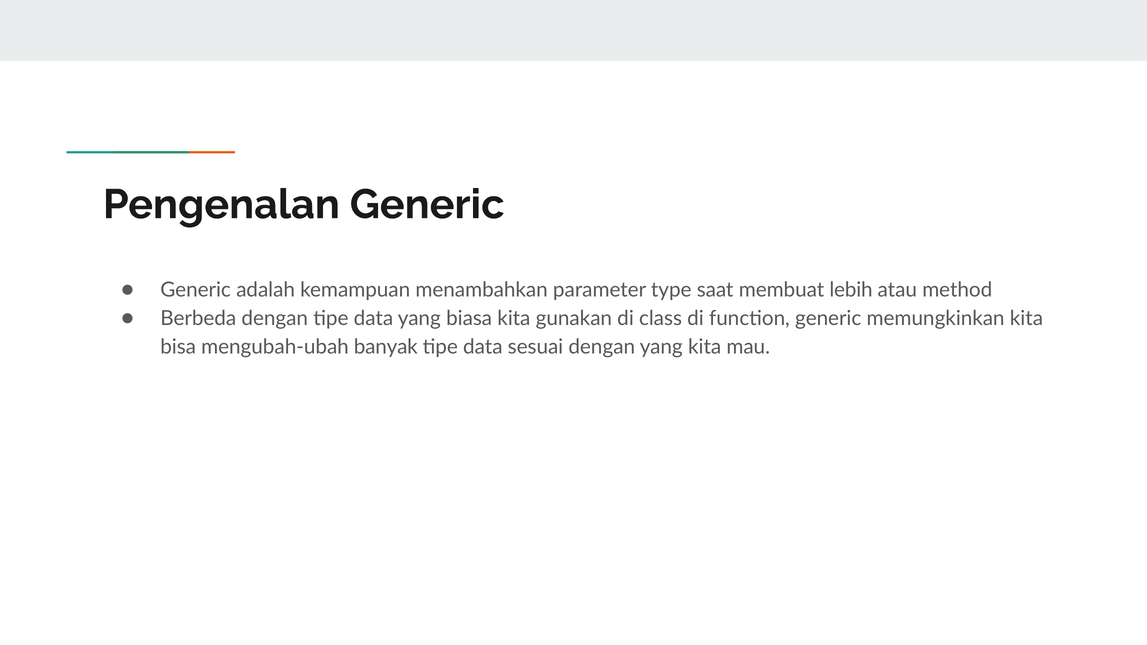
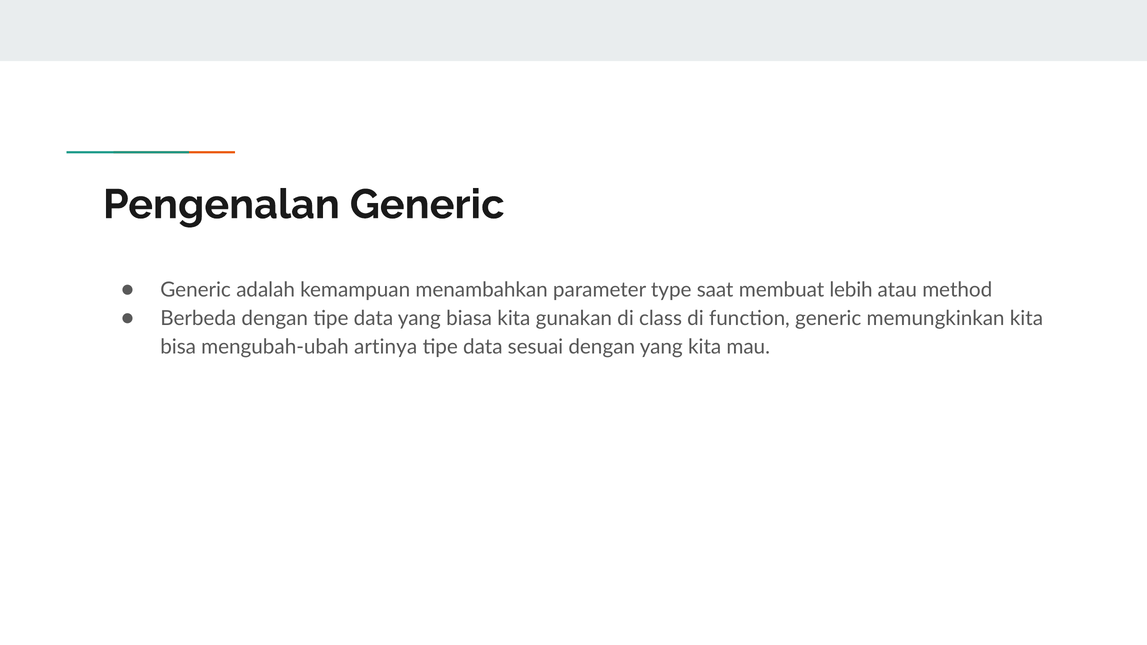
banyak: banyak -> artinya (386, 347)
